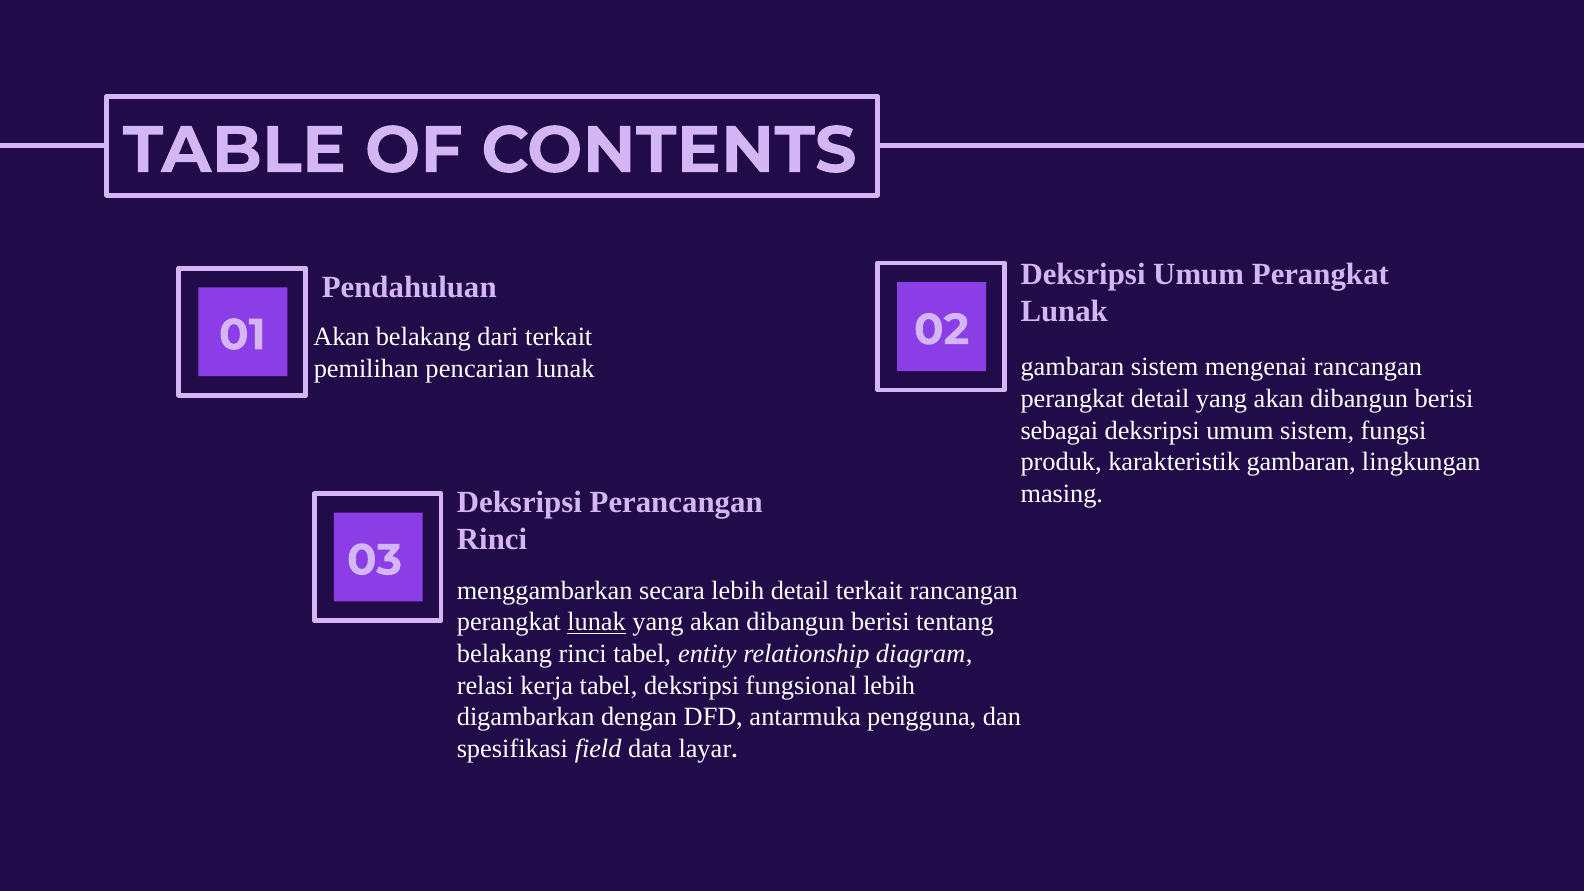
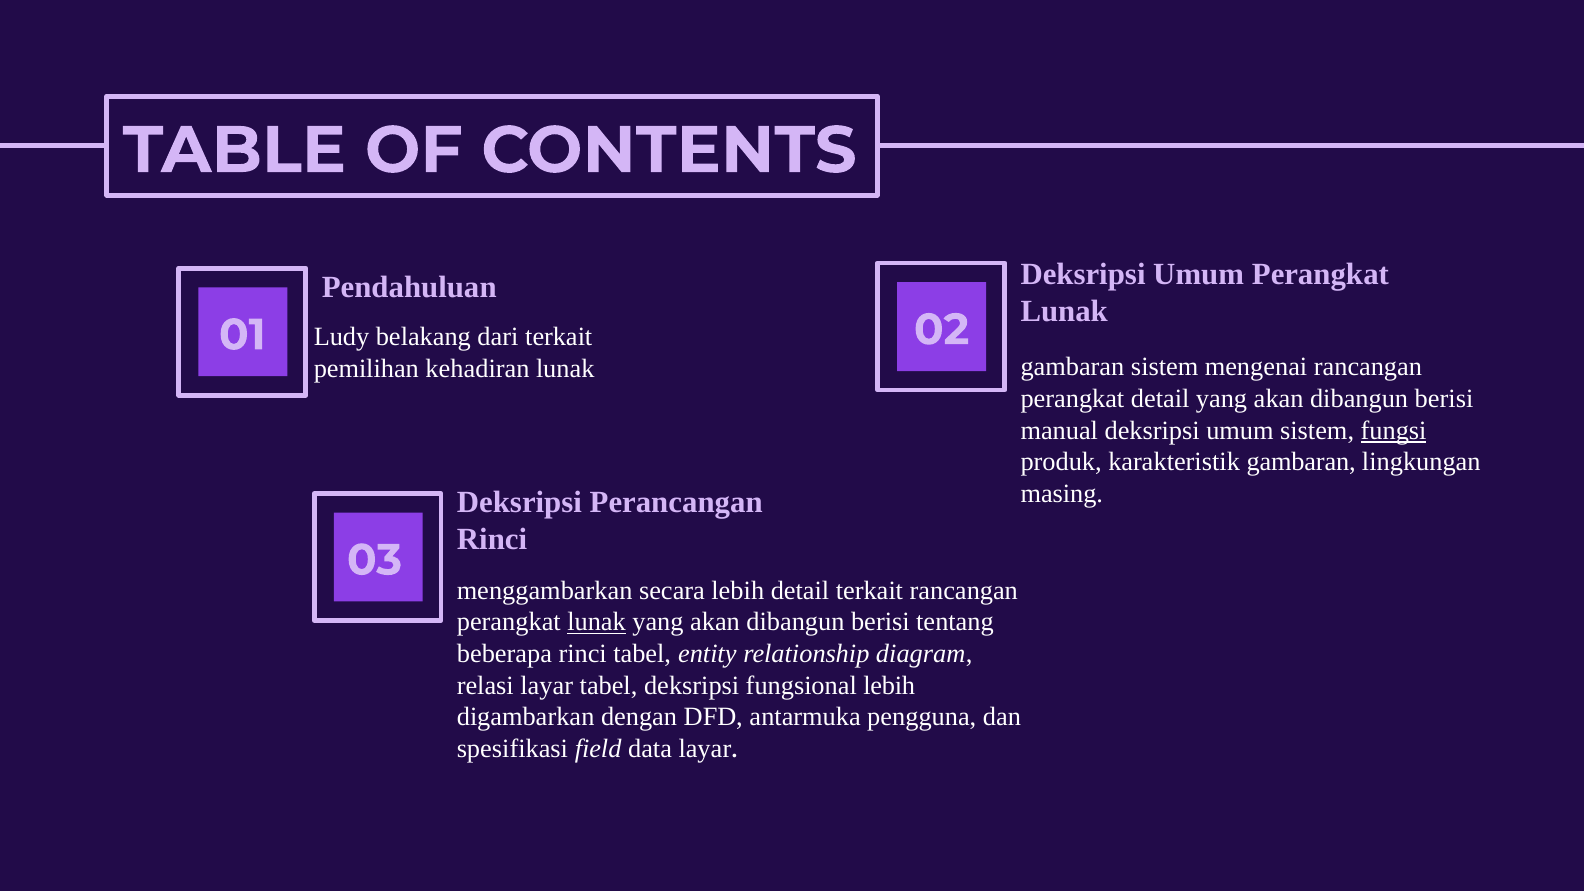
Akan: Akan -> Ludy (342, 337)
pencarian: pencarian -> kehadiran (478, 369)
sebagai: sebagai -> manual (1059, 430)
fungsi underline: none -> present (1394, 430)
belakang: belakang -> beberapa (504, 654)
relasi kerja: kerja -> layar (547, 686)
